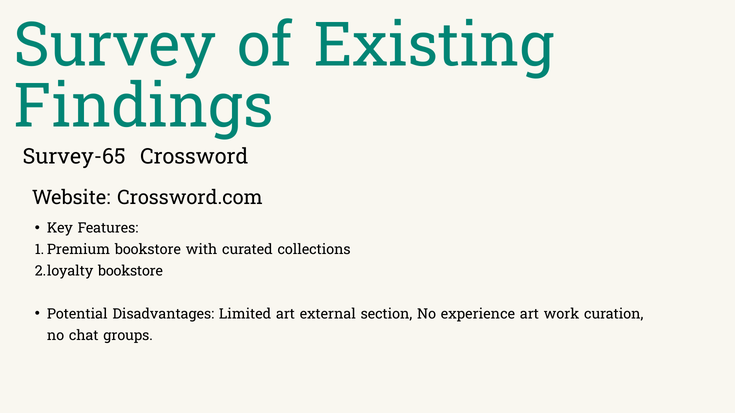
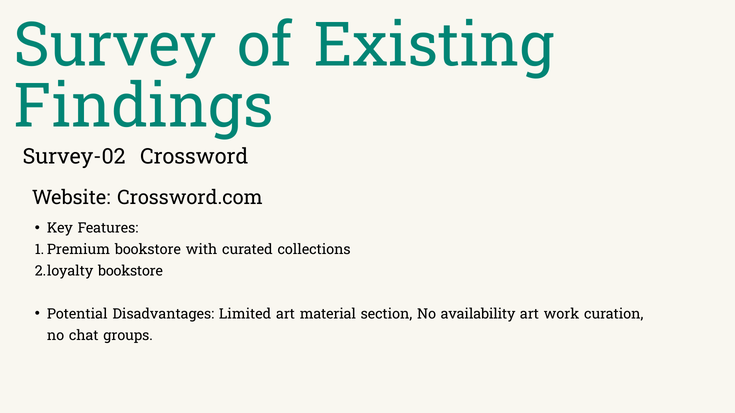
Survey-65: Survey-65 -> Survey-02 (74, 157)
external: external -> material (328, 314)
experience: experience -> availability (478, 314)
